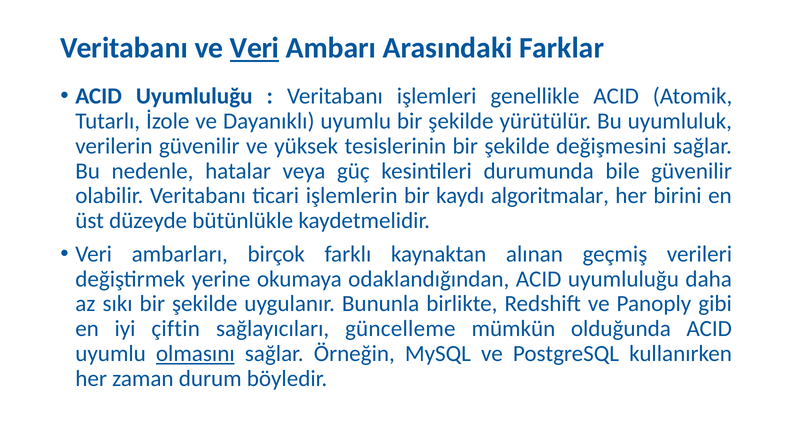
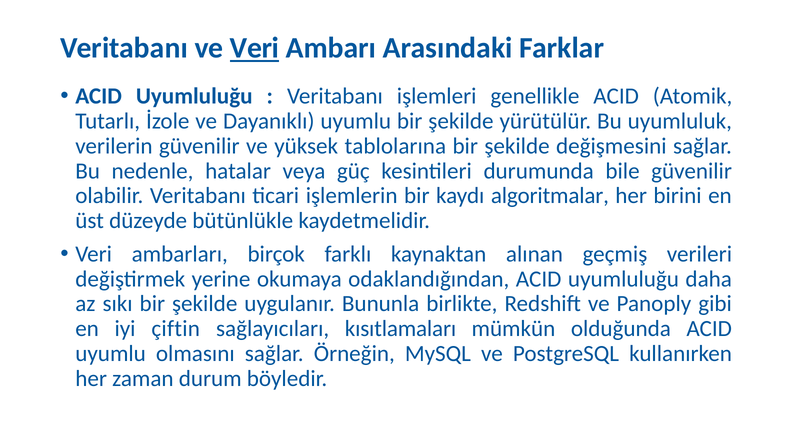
tesislerinin: tesislerinin -> tablolarına (395, 146)
güncelleme: güncelleme -> kısıtlamaları (400, 329)
olmasını underline: present -> none (195, 354)
